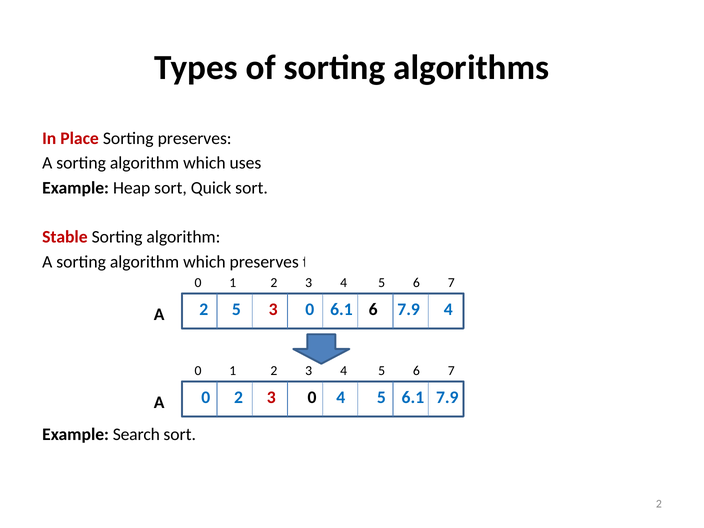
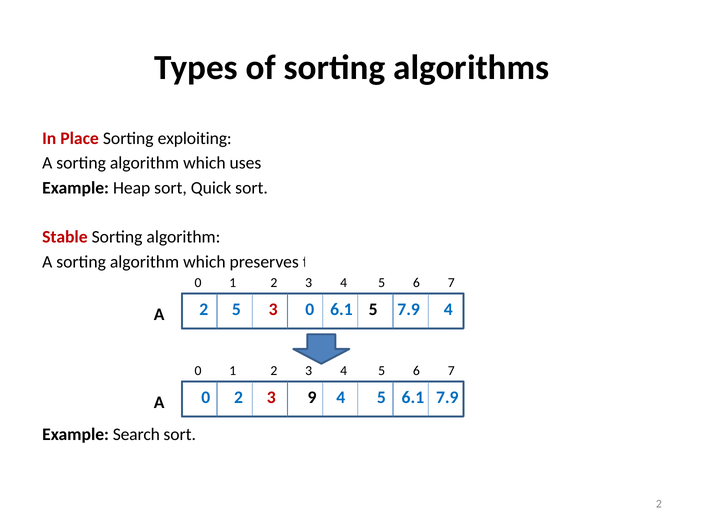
Sorting preserves: preserves -> exploiting (195, 139)
6.1 6: 6 -> 5 (373, 309)
2 3 0: 0 -> 9 (312, 397)
